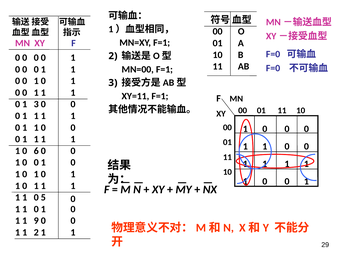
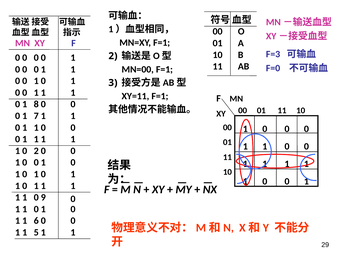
F=0: F=0 -> F=3 (273, 54)
1 3: 3 -> 8 (36, 104)
1: 1 -> 7 (36, 116)
0 6: 6 -> 2 (36, 151)
5: 5 -> 9 (43, 198)
9: 9 -> 6 (36, 221)
1 2: 2 -> 5 (36, 233)
